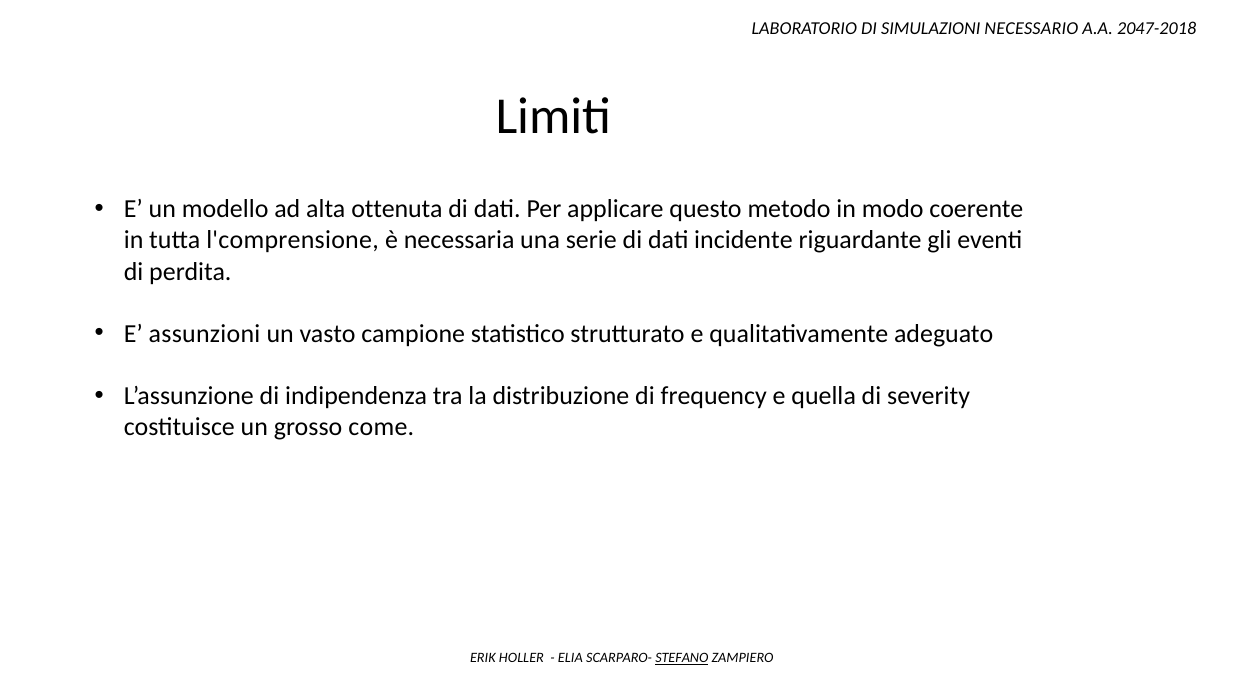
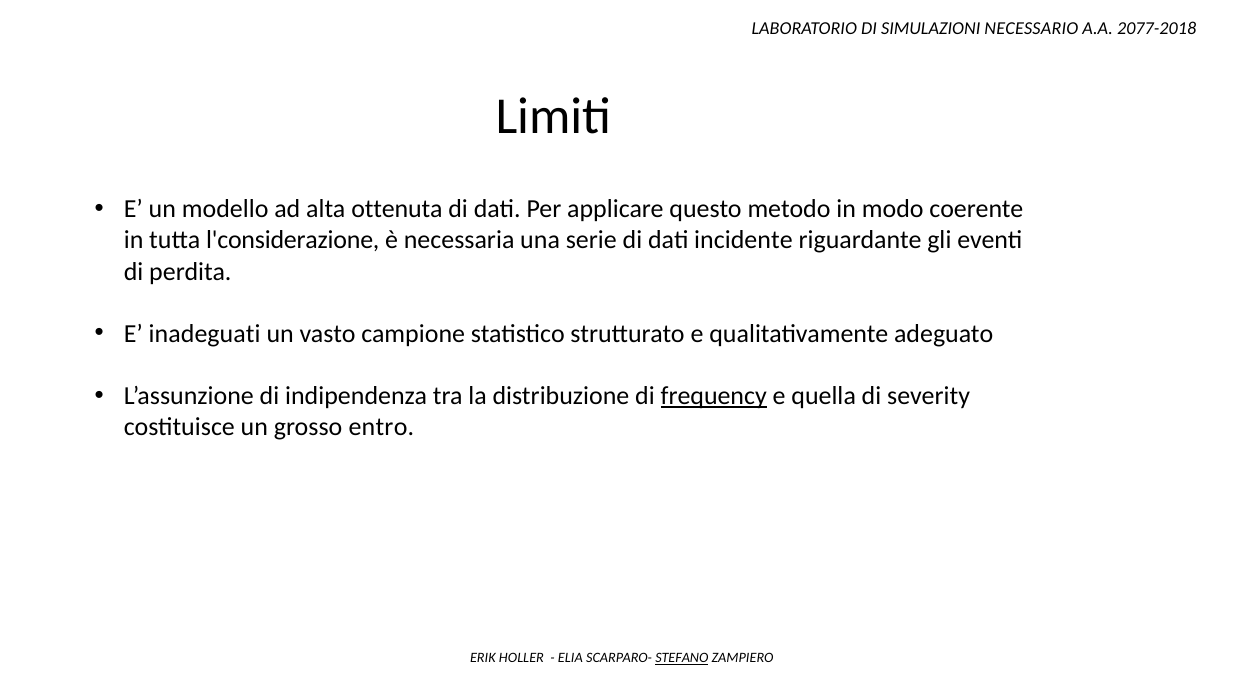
2047-2018: 2047-2018 -> 2077-2018 (1157, 28)
l'comprensione: l'comprensione -> l'considerazione (293, 240)
assunzioni: assunzioni -> inadeguati (205, 334)
frequency underline: none -> present (714, 396)
come: come -> entro (381, 427)
